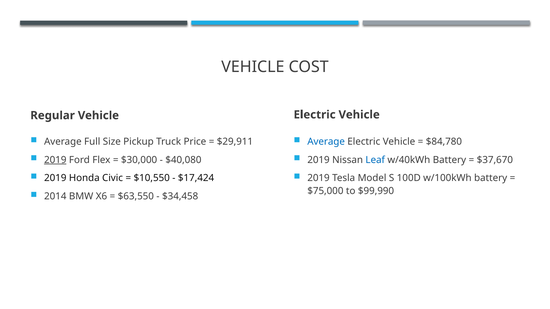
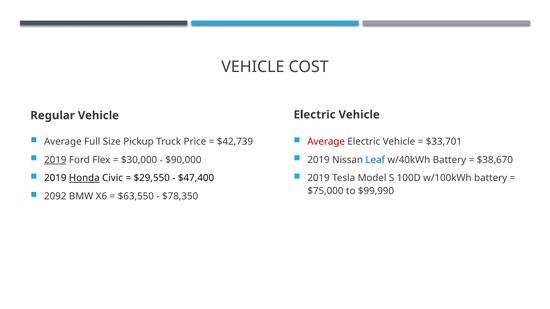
$29,911: $29,911 -> $42,739 (235, 142)
Average colour: blue -> red (326, 142)
$84,780: $84,780 -> $33,701 (444, 142)
$40,080: $40,080 -> $90,000 (183, 160)
$37,670: $37,670 -> $38,670 (495, 160)
Honda underline: none -> present (84, 178)
$10,550: $10,550 -> $29,550 (152, 178)
$17,424: $17,424 -> $47,400 (196, 178)
2014: 2014 -> 2092 (55, 197)
$34,458: $34,458 -> $78,350 (180, 197)
